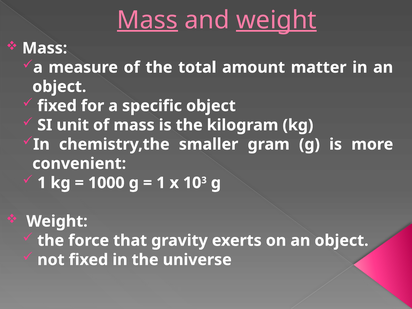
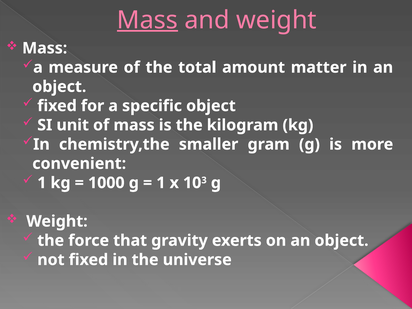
weight underline: present -> none (276, 20)
